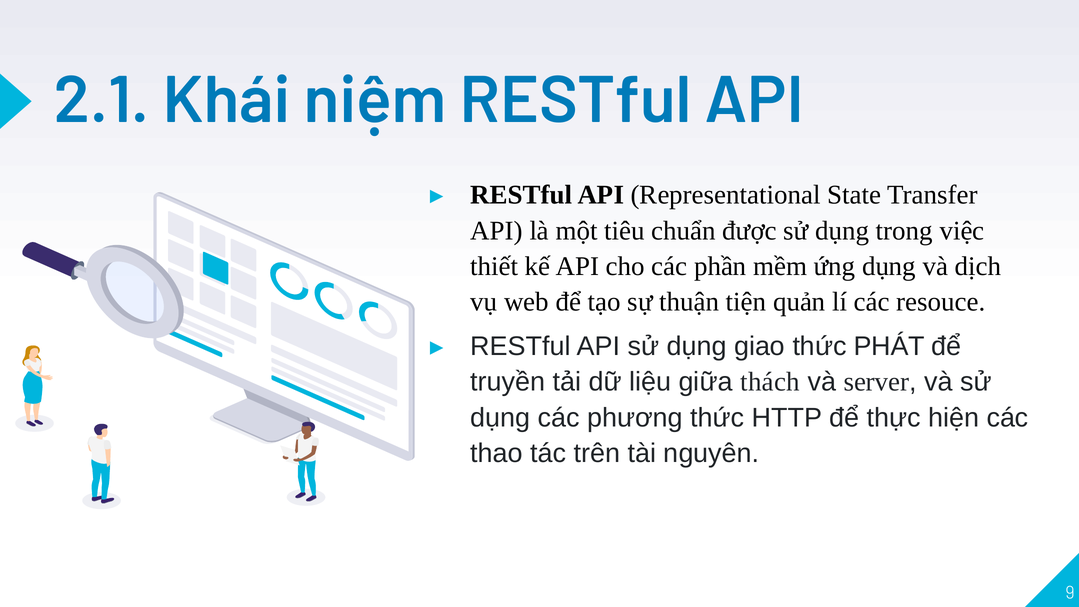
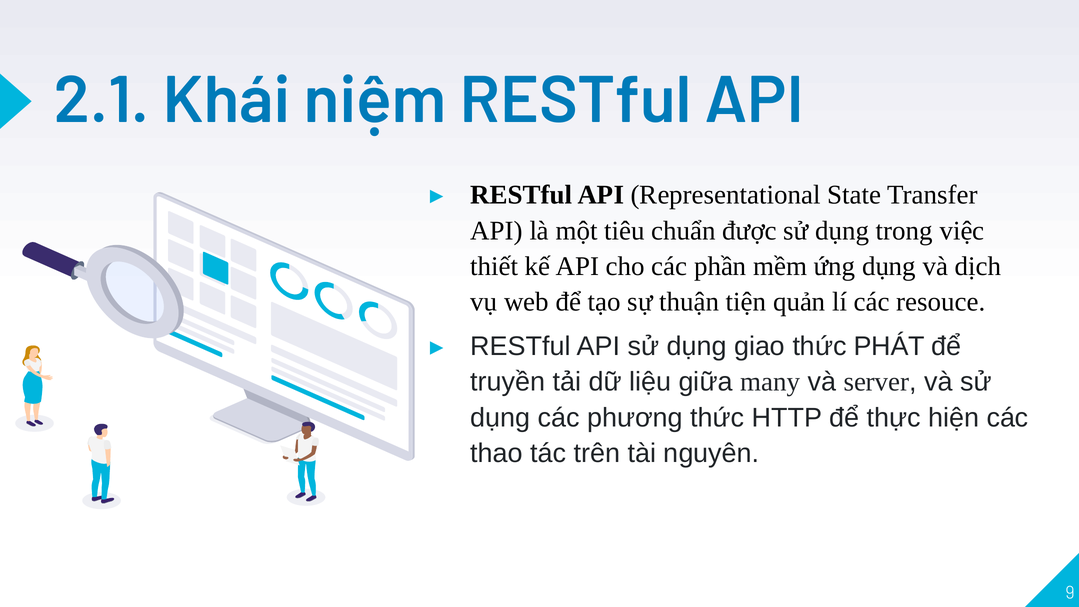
thách: thách -> many (770, 382)
